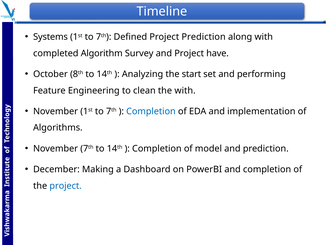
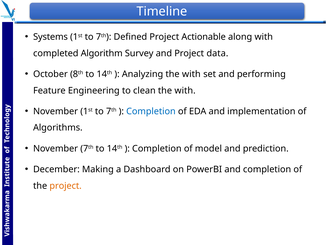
Project Prediction: Prediction -> Actionable (204, 37)
have: have -> data (217, 53)
Analyzing the start: start -> with (191, 74)
project colour: blue -> orange (66, 185)
